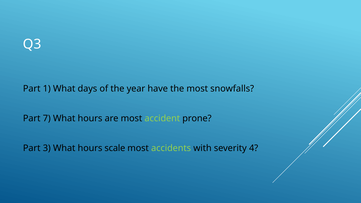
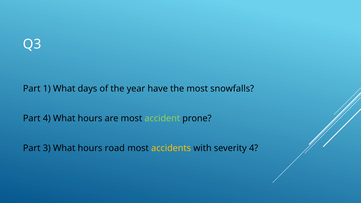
Part 7: 7 -> 4 (47, 118)
scale: scale -> road (115, 148)
accidents colour: light green -> yellow (171, 148)
